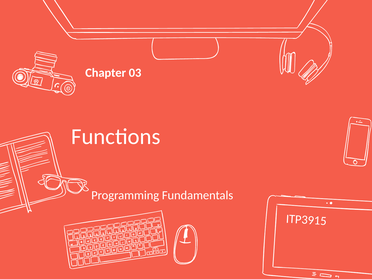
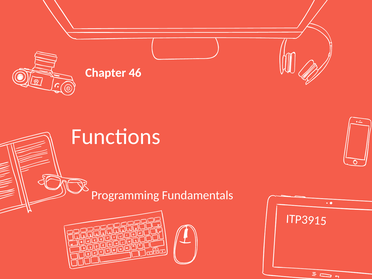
03: 03 -> 46 (135, 73)
